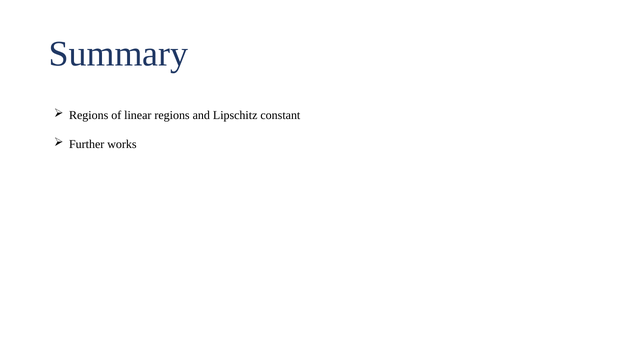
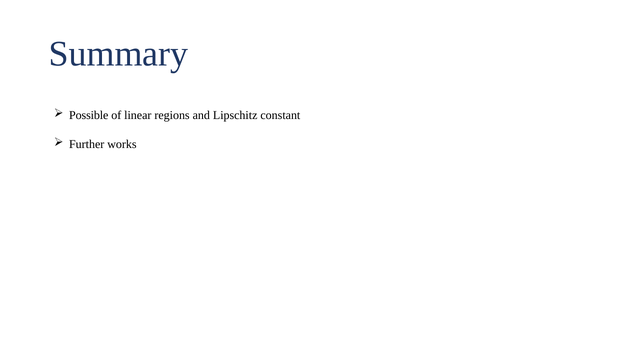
Regions: Regions -> Possible (89, 115)
